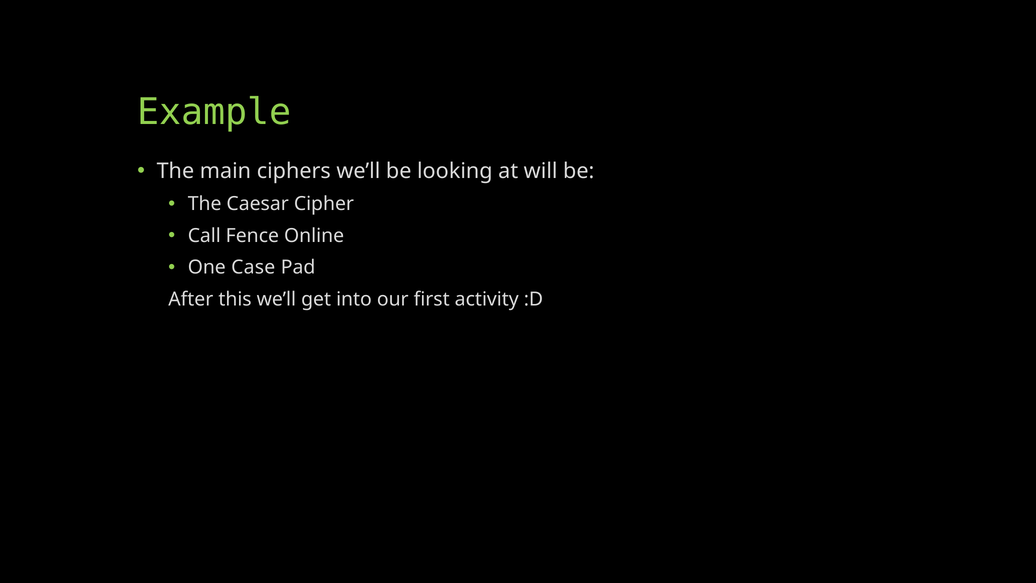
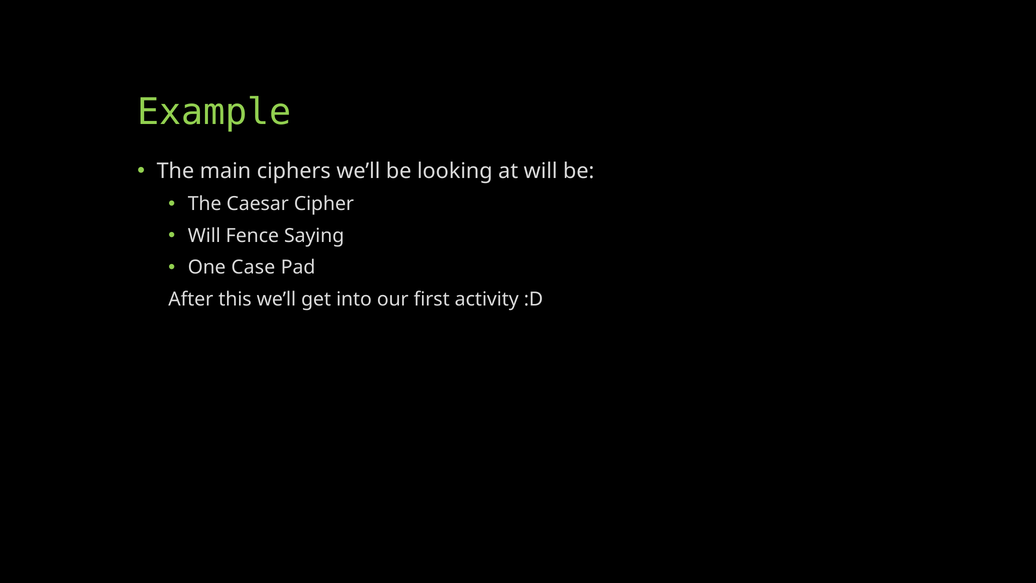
Call: Call -> Will (204, 236)
Online: Online -> Saying (314, 236)
